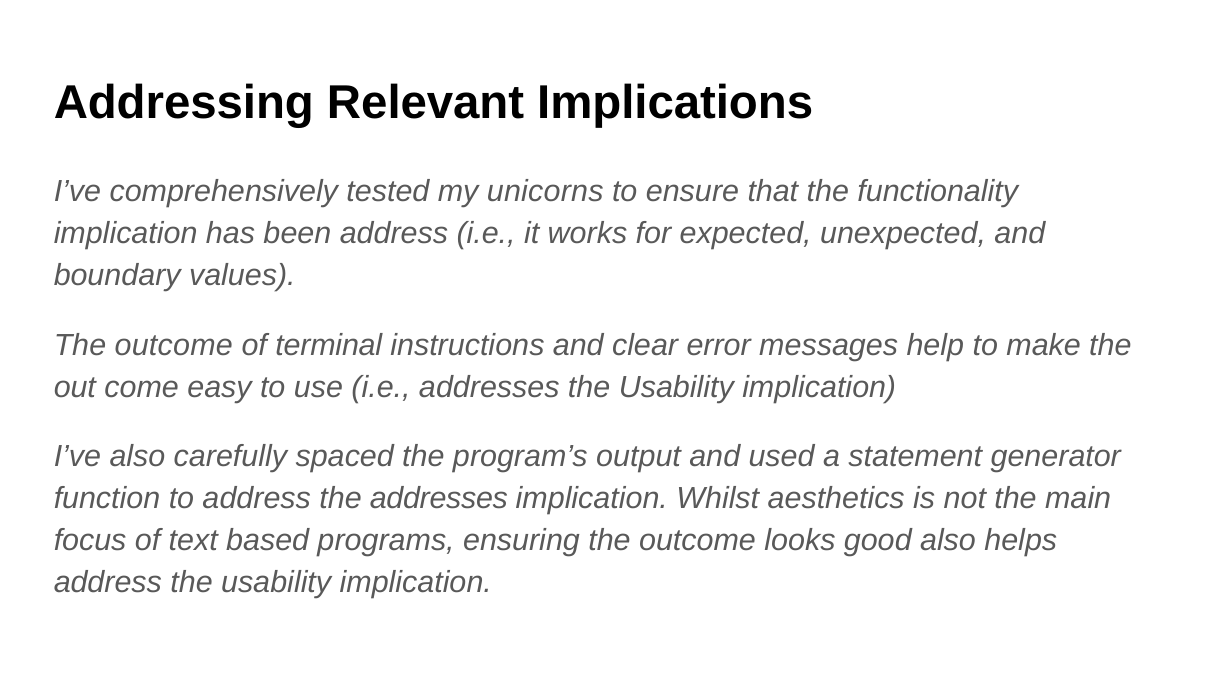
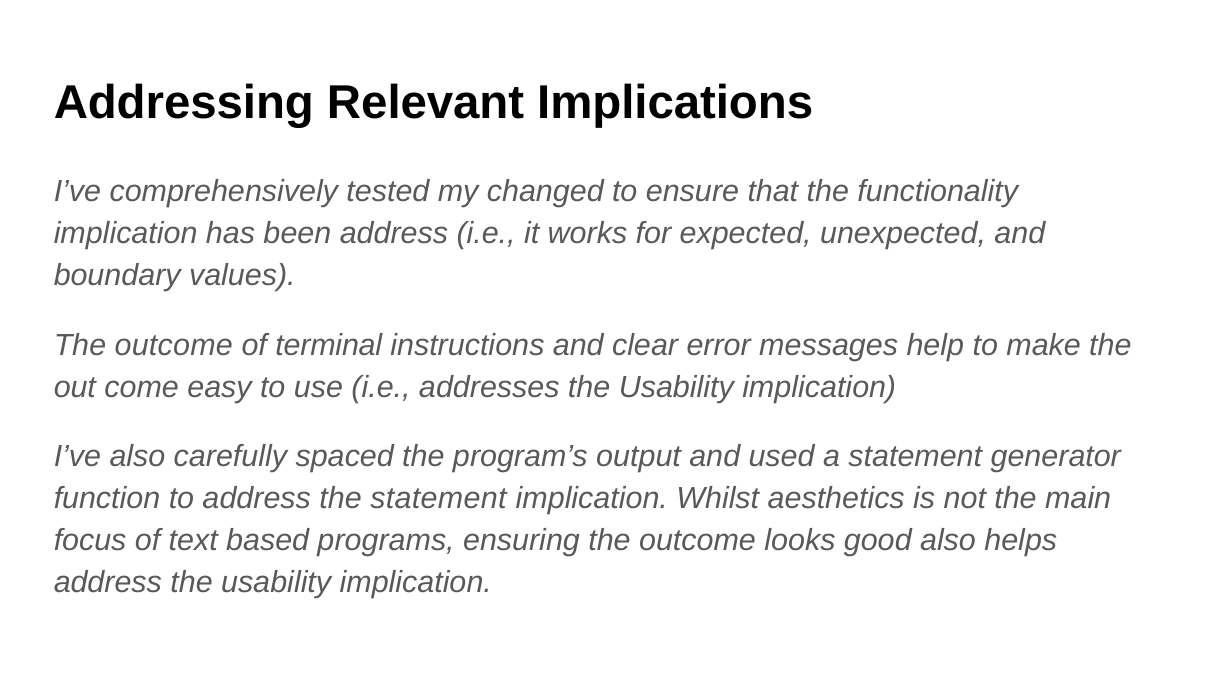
unicorns: unicorns -> changed (545, 192)
the addresses: addresses -> statement (439, 498)
